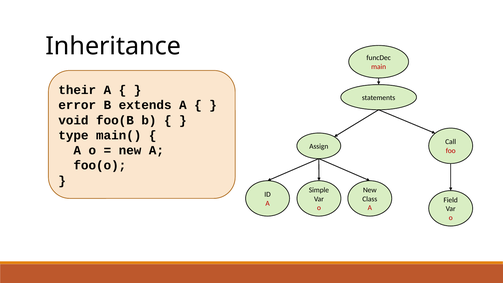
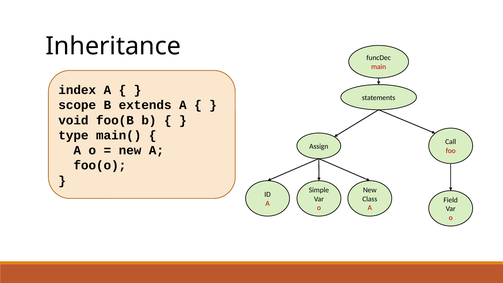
their: their -> index (77, 90)
error: error -> scope (77, 105)
